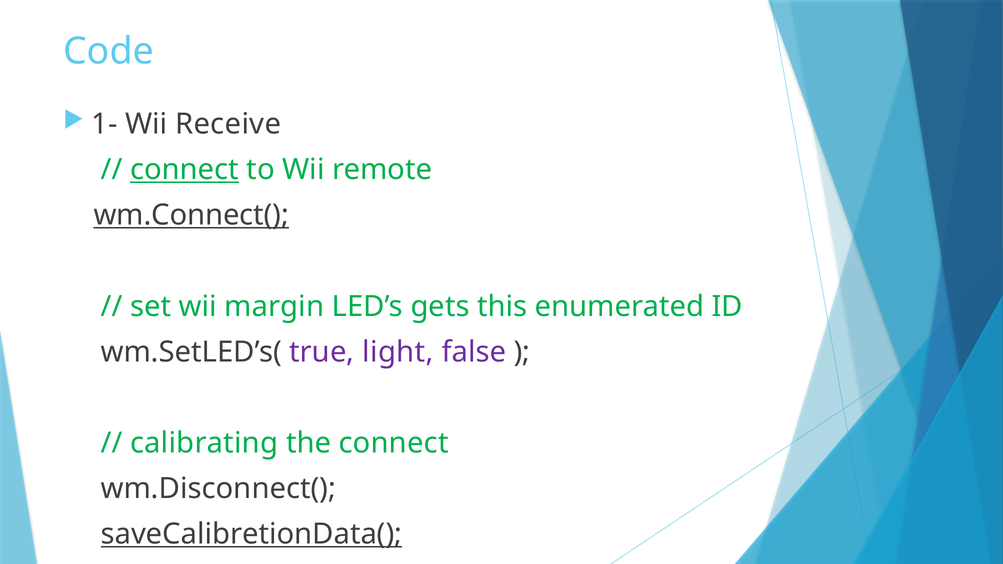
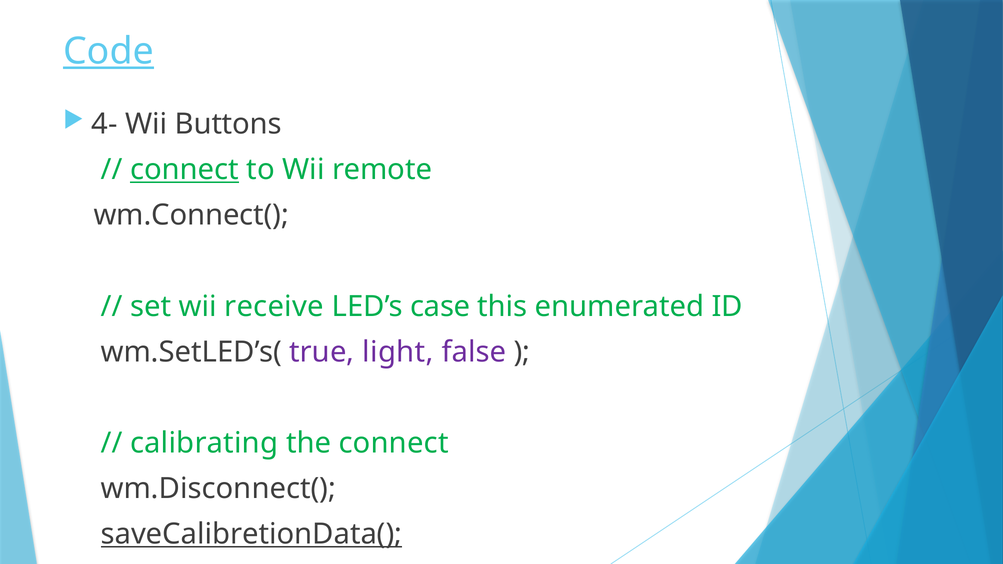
Code underline: none -> present (109, 52)
1-: 1- -> 4- (105, 124)
Receive: Receive -> Buttons (228, 124)
wm.Connect( underline: present -> none (191, 215)
margin: margin -> receive (274, 306)
gets: gets -> case (440, 306)
